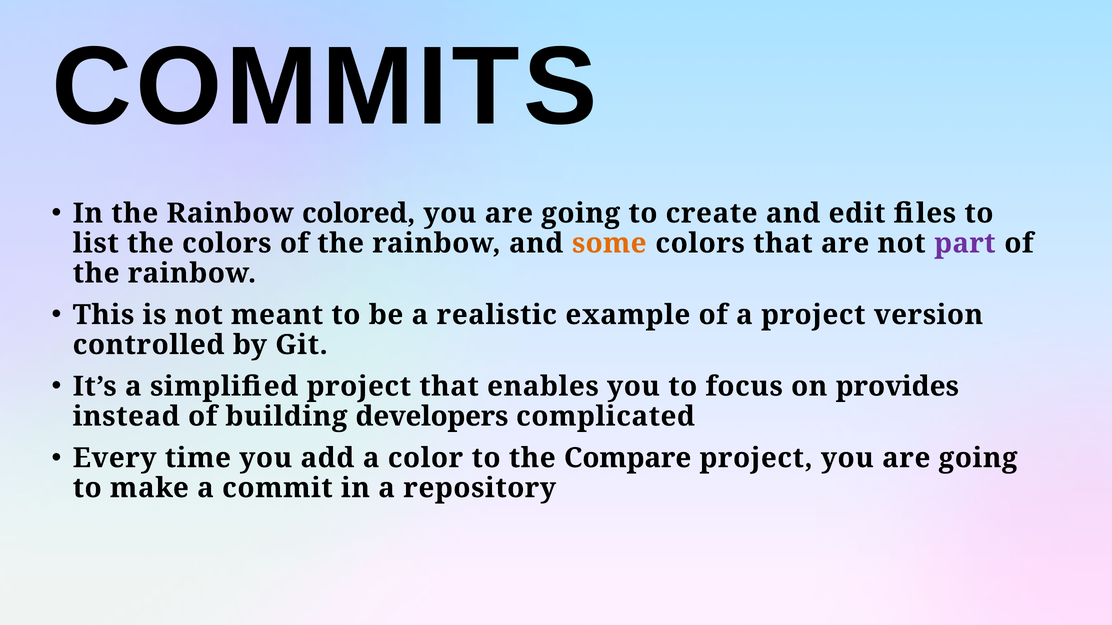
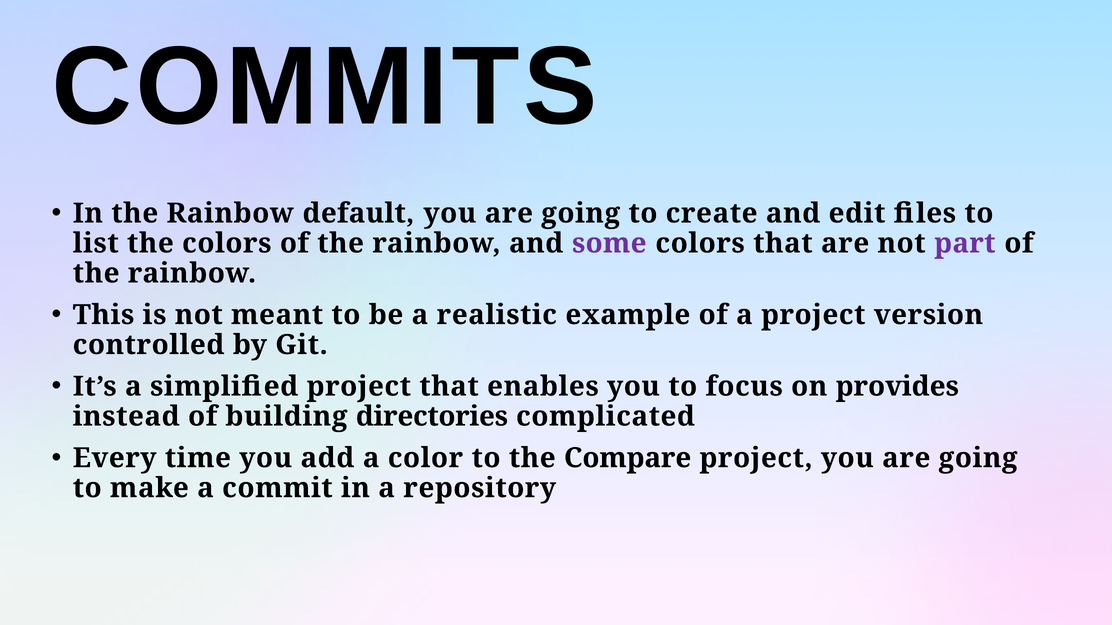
colored: colored -> default (358, 214)
some colour: orange -> purple (609, 244)
developers: developers -> directories (432, 417)
